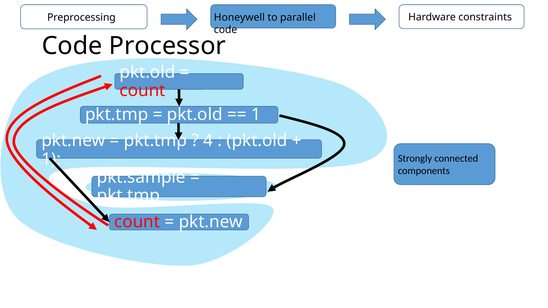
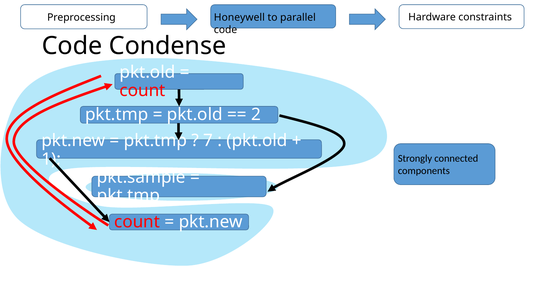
Processor: Processor -> Condense (168, 46)
1: 1 -> 2 (256, 115)
4: 4 -> 7 (208, 141)
